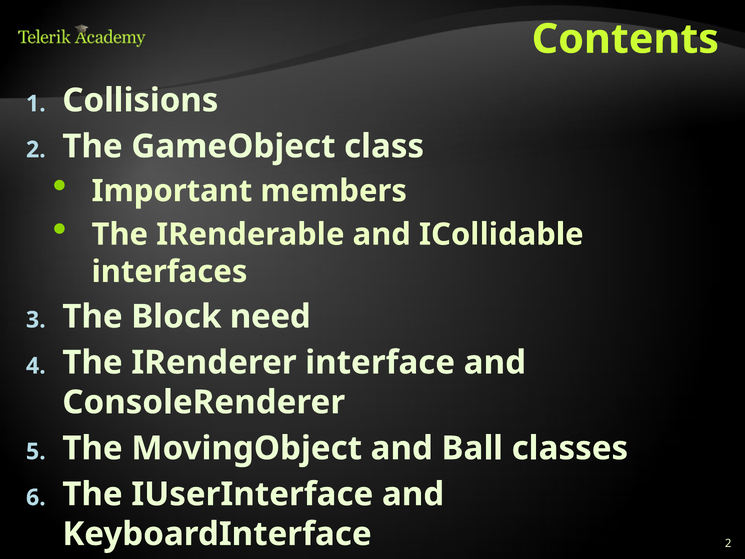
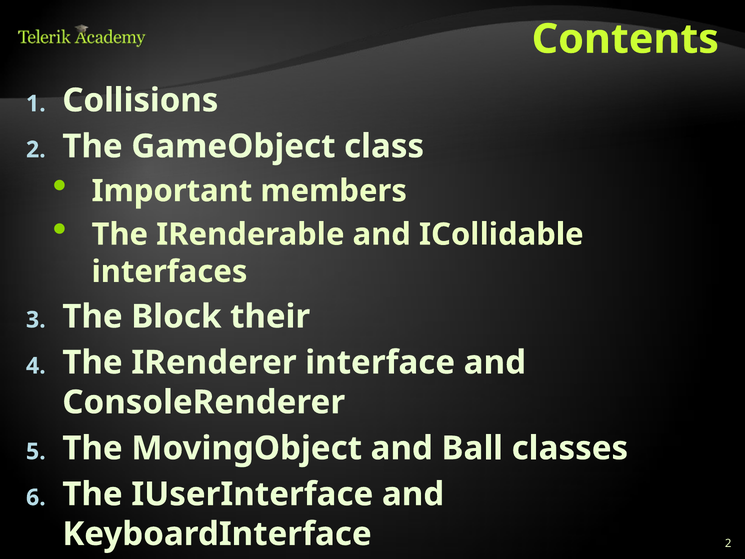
need: need -> their (270, 316)
